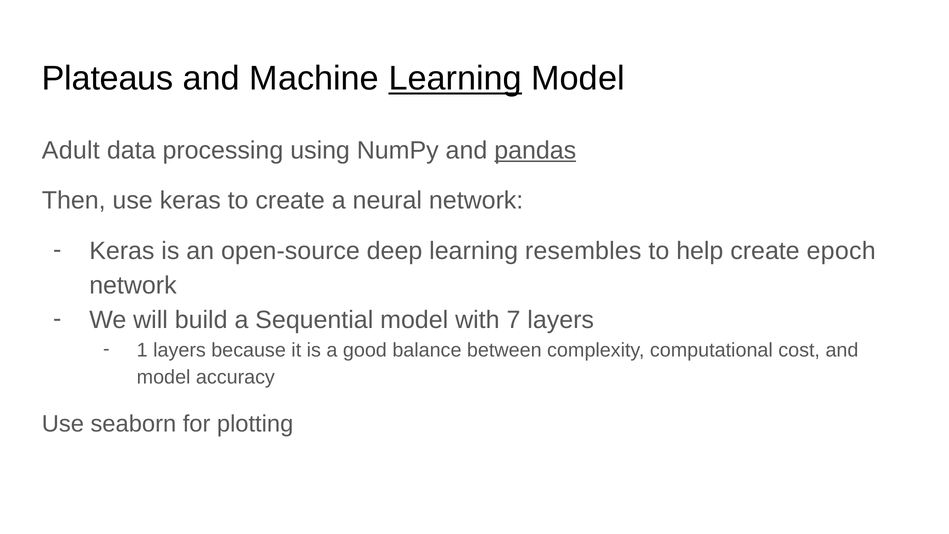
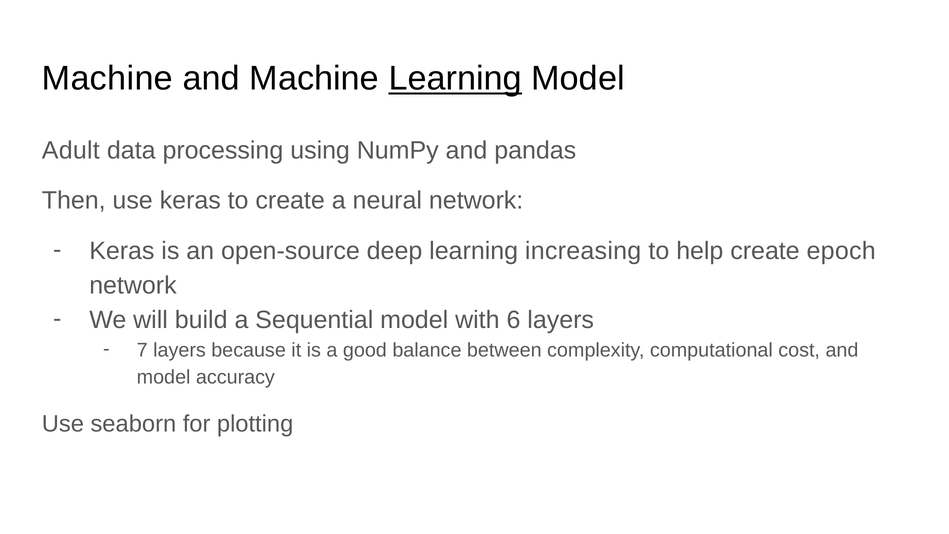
Plateaus: Plateaus -> Machine (107, 79)
pandas underline: present -> none (535, 150)
resembles: resembles -> increasing (583, 251)
7: 7 -> 6 (513, 320)
1: 1 -> 7 (142, 350)
